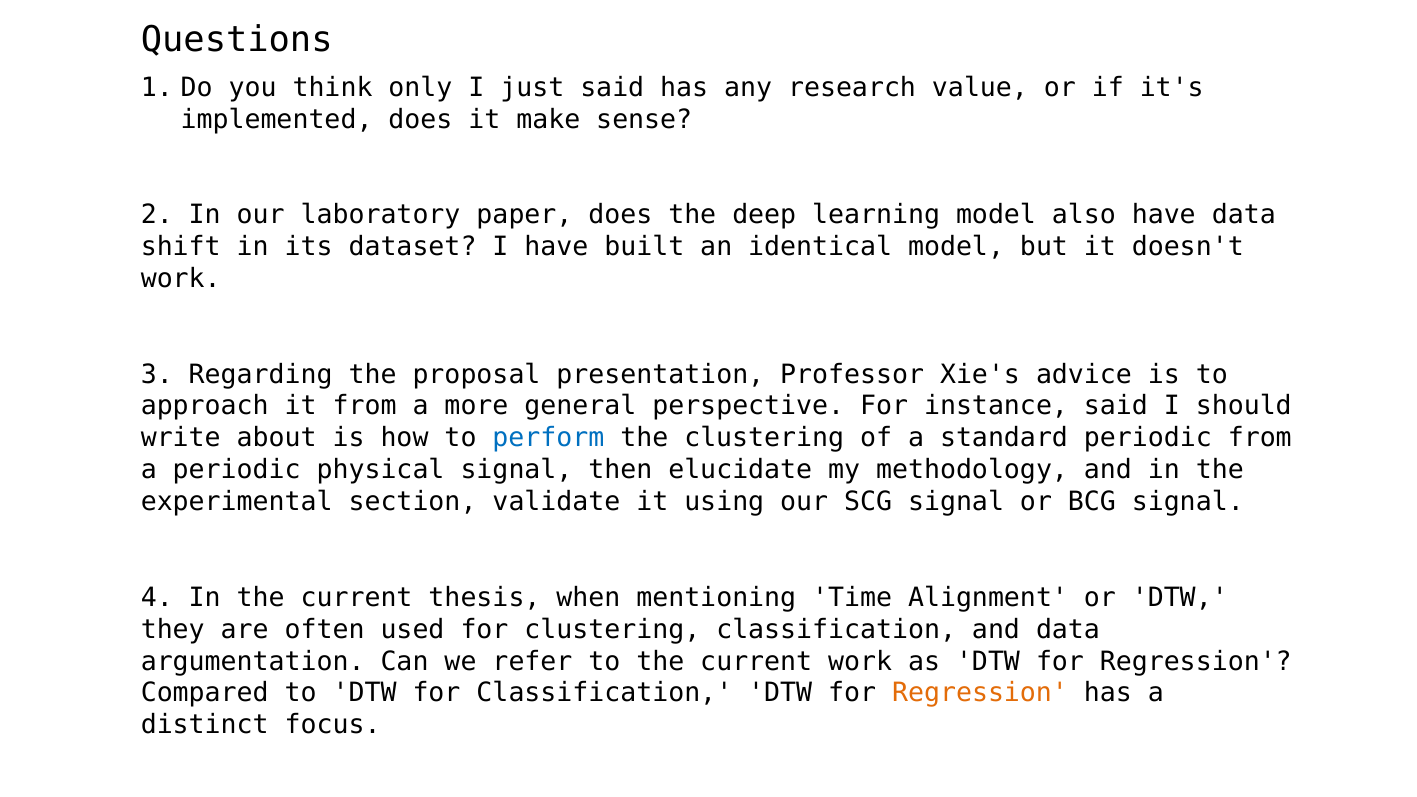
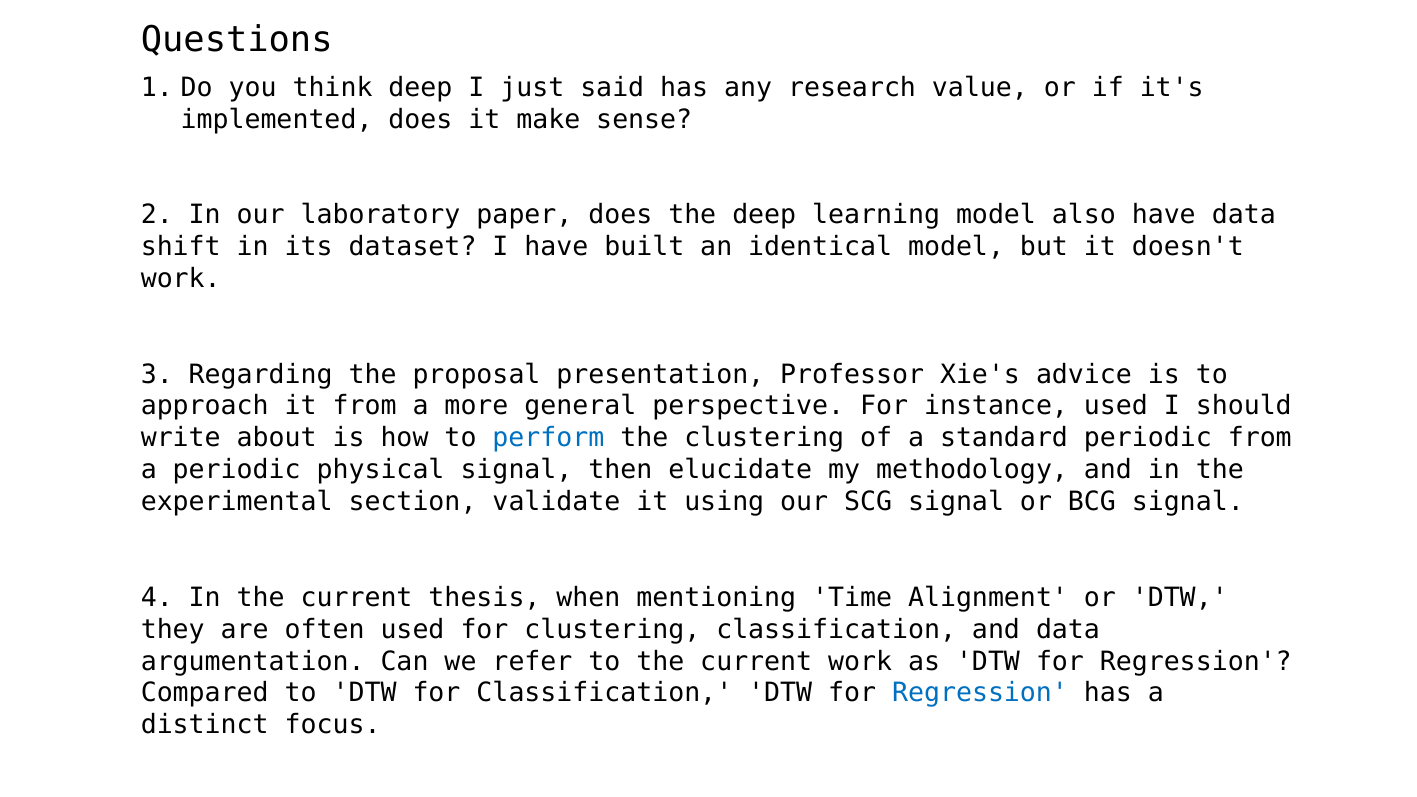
think only: only -> deep (420, 87)
instance said: said -> used (1116, 406)
Regression colour: orange -> blue (980, 693)
